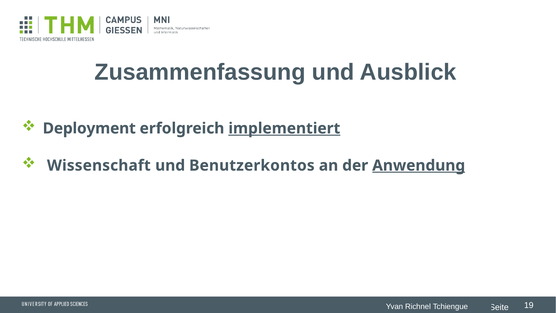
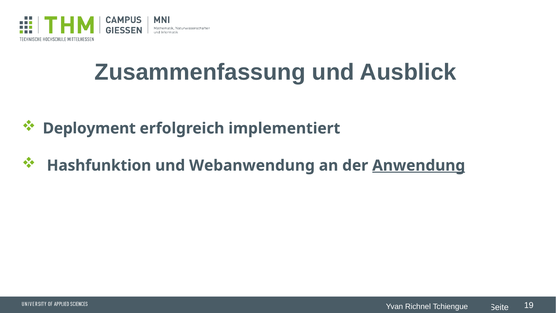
implementiert underline: present -> none (284, 128)
Wissenschaft: Wissenschaft -> Hashfunktion (99, 165)
Benutzerkontos: Benutzerkontos -> Webanwendung (252, 165)
